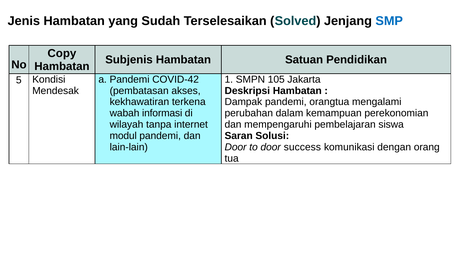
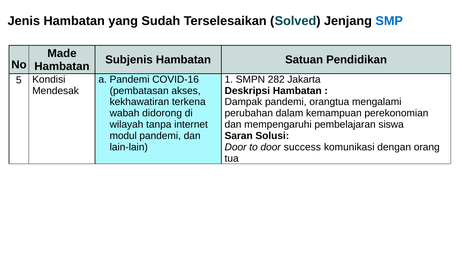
Copy: Copy -> Made (62, 53)
COVID-42: COVID-42 -> COVID-16 (176, 79)
105: 105 -> 282 (276, 79)
informasi: informasi -> didorong (162, 113)
